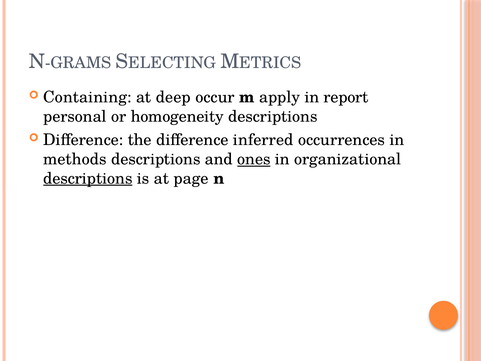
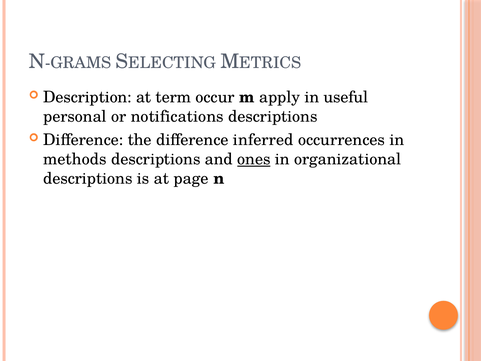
Containing: Containing -> Description (87, 97)
deep: deep -> term (173, 97)
report: report -> useful (346, 97)
homogeneity: homogeneity -> notifications (177, 117)
descriptions underline: present -> none (88, 178)
